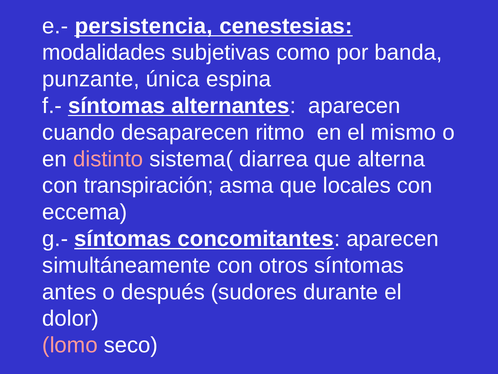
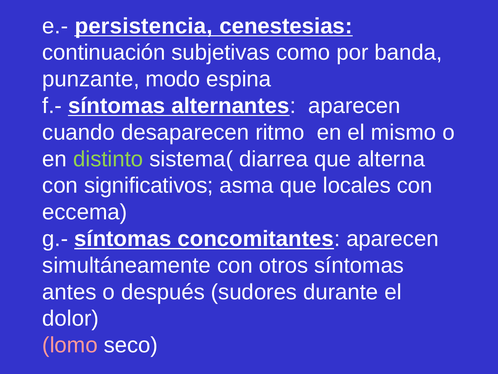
modalidades: modalidades -> continuación (104, 53)
única: única -> modo (173, 79)
distinto colour: pink -> light green (108, 159)
transpiración: transpiración -> significativos (149, 185)
